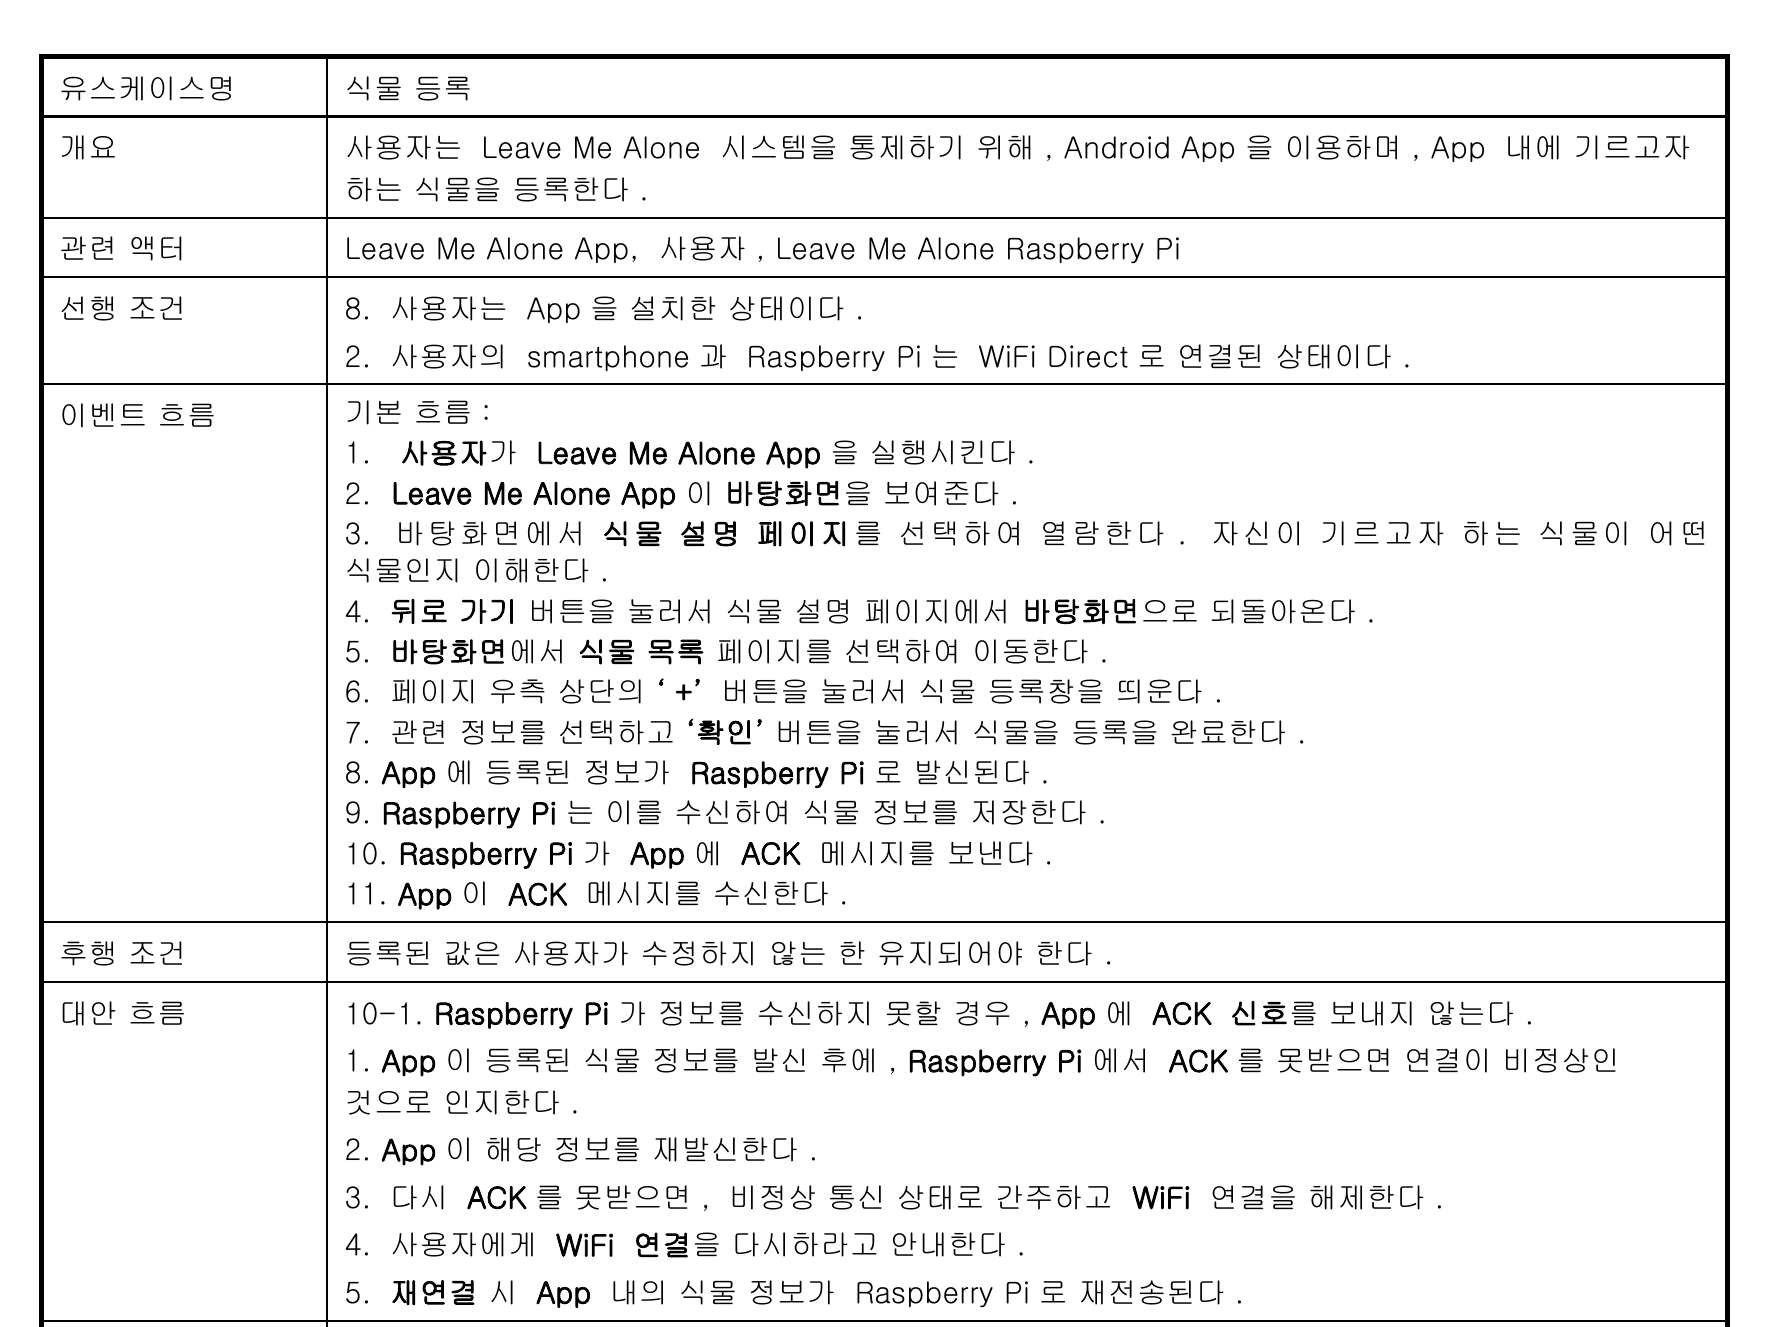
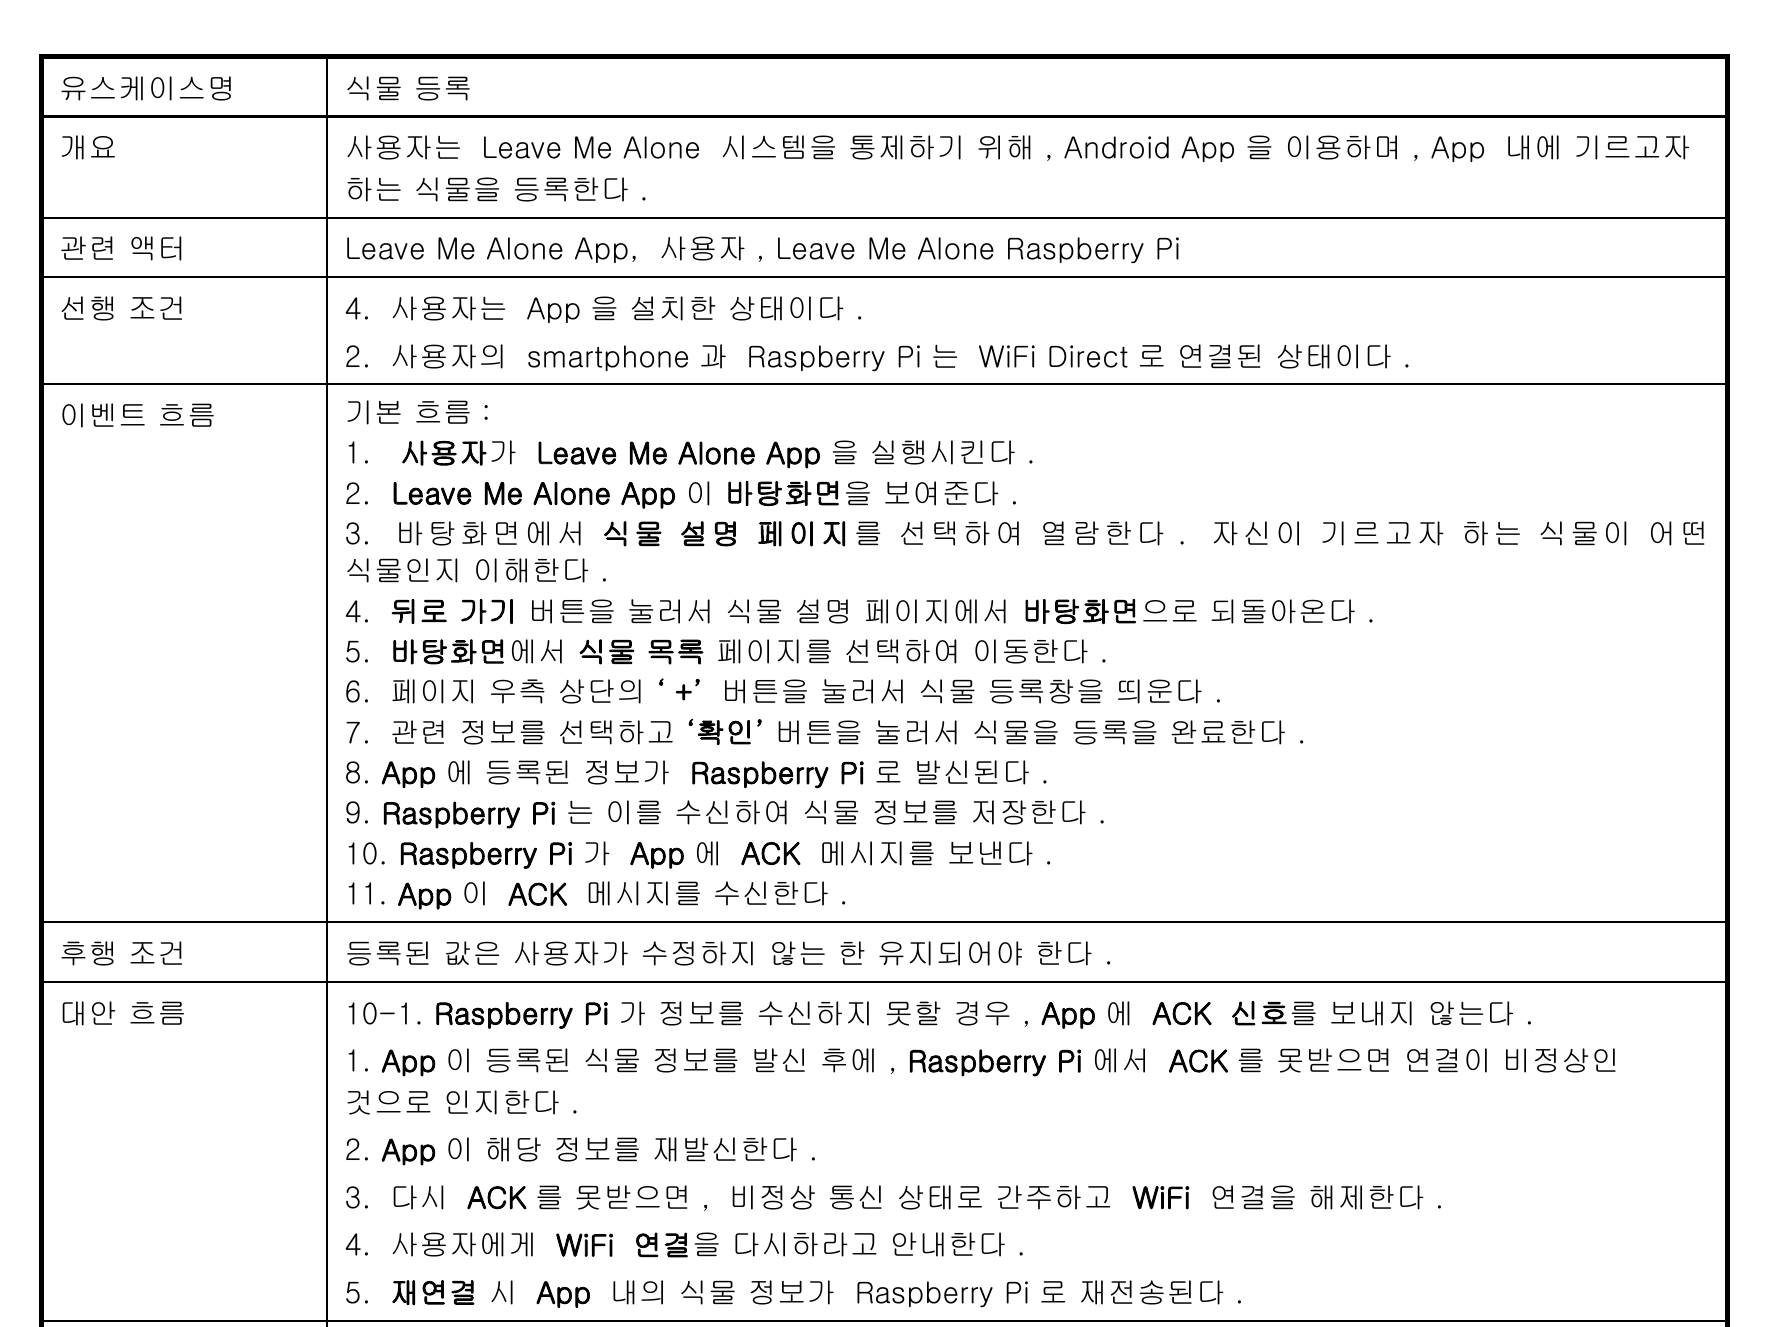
8: 8 -> 4 (358, 310)
